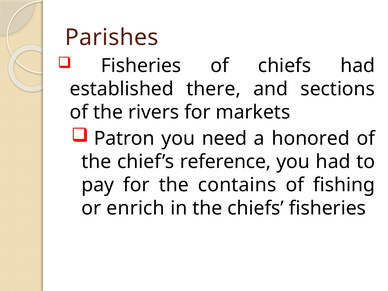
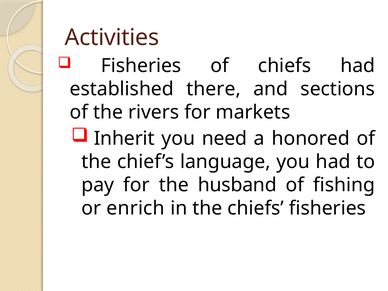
Parishes: Parishes -> Activities (112, 38)
Patron: Patron -> Inherit (124, 138)
reference: reference -> language (225, 162)
contains: contains -> husband (237, 185)
